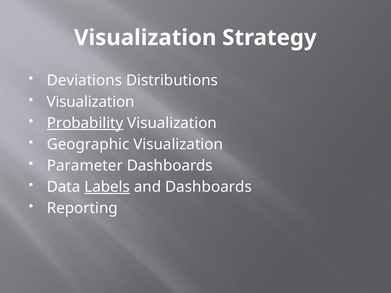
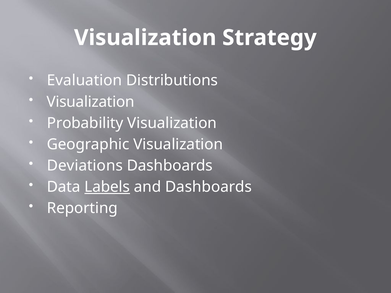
Deviations: Deviations -> Evaluation (84, 81)
Probability underline: present -> none (85, 123)
Parameter: Parameter -> Deviations (85, 166)
